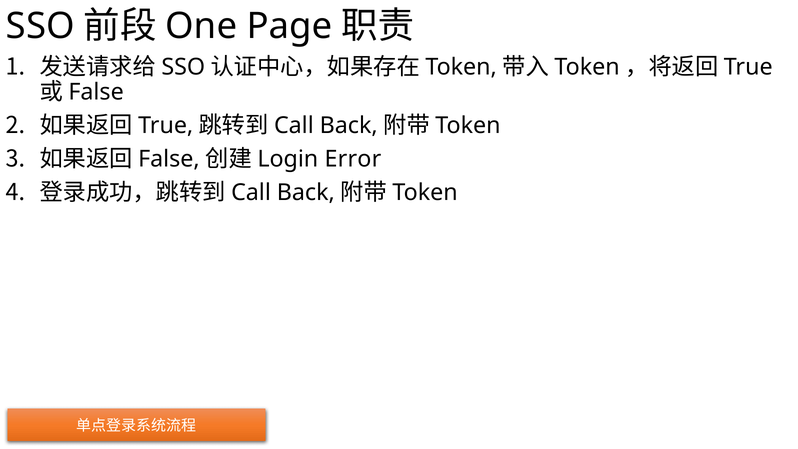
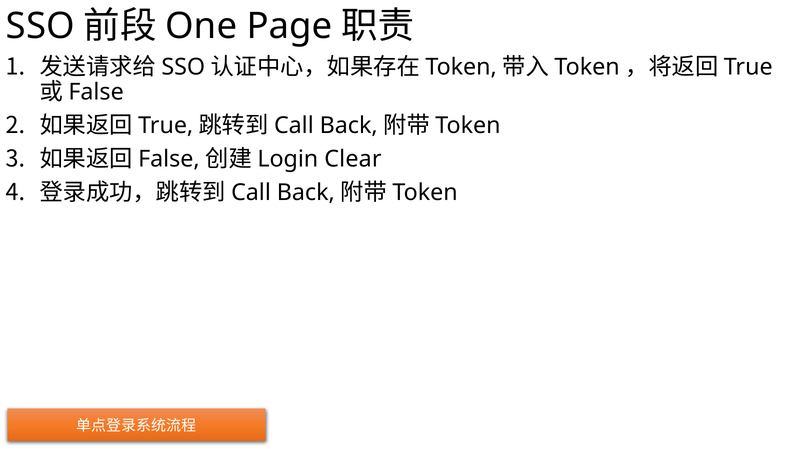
Error: Error -> Clear (353, 159)
